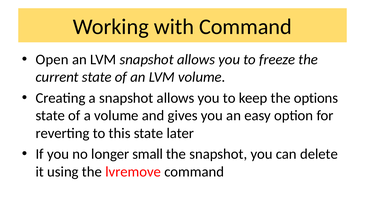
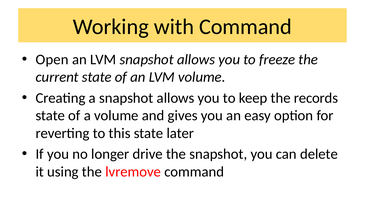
options: options -> records (316, 98)
small: small -> drive (148, 154)
